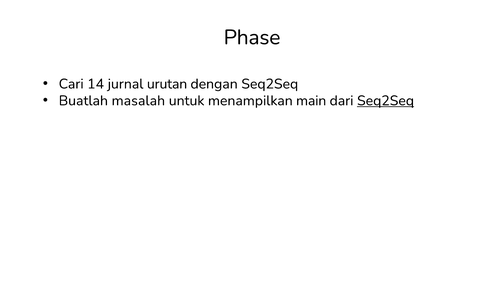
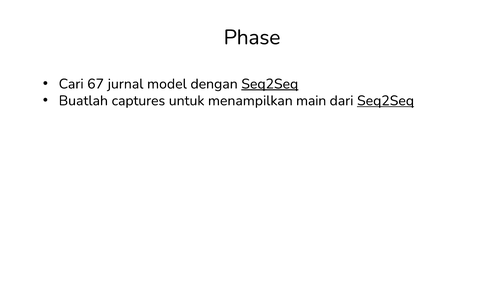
14: 14 -> 67 (96, 84)
urutan: urutan -> model (167, 84)
Seq2Seq underline: none -> present (270, 84)
masalah: masalah -> captures (138, 101)
